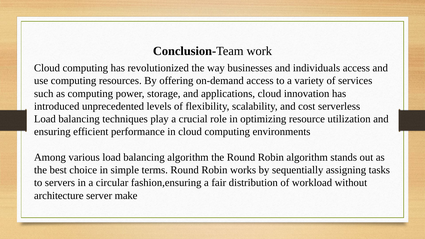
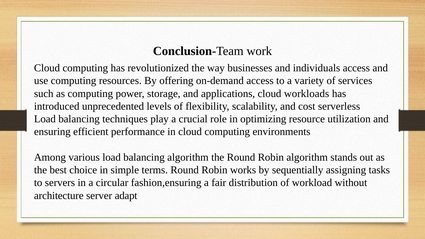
innovation: innovation -> workloads (307, 94)
make: make -> adapt (126, 196)
